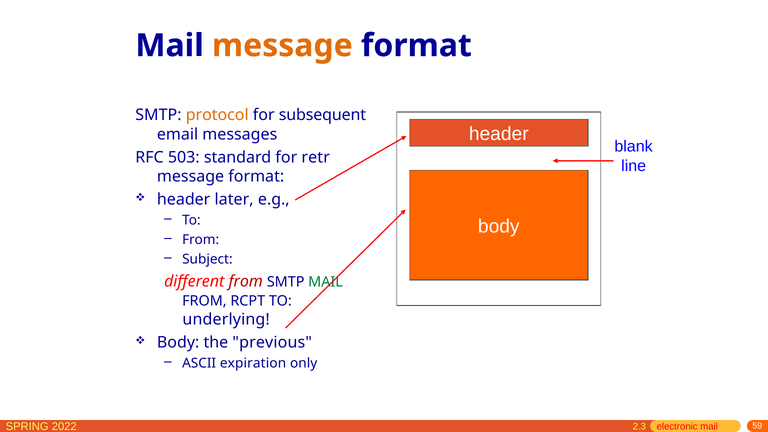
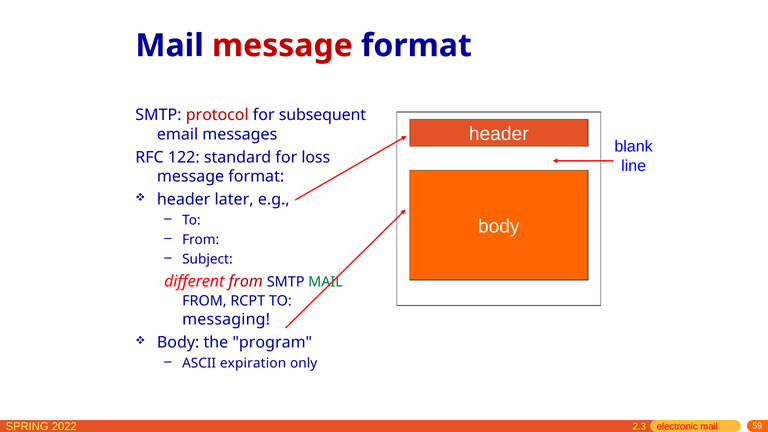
message colour: orange -> red (282, 46)
protocol colour: orange -> red (217, 115)
503: 503 -> 122 (184, 157)
retr: retr -> loss (316, 157)
underlying: underlying -> messaging (226, 320)
previous: previous -> program (272, 343)
